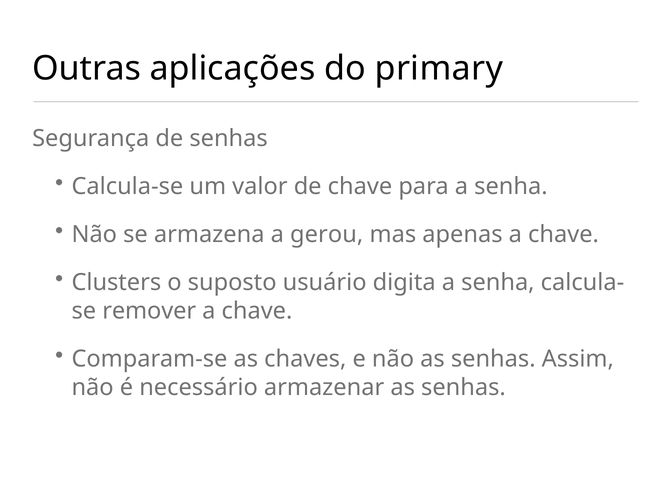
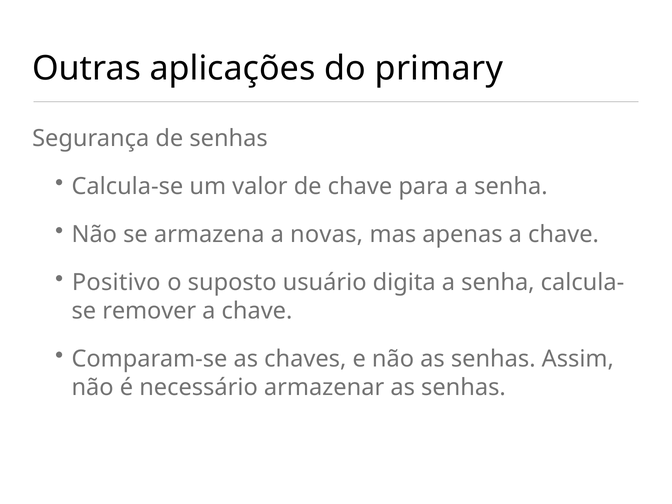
gerou: gerou -> novas (327, 235)
Clusters: Clusters -> Positivo (116, 283)
